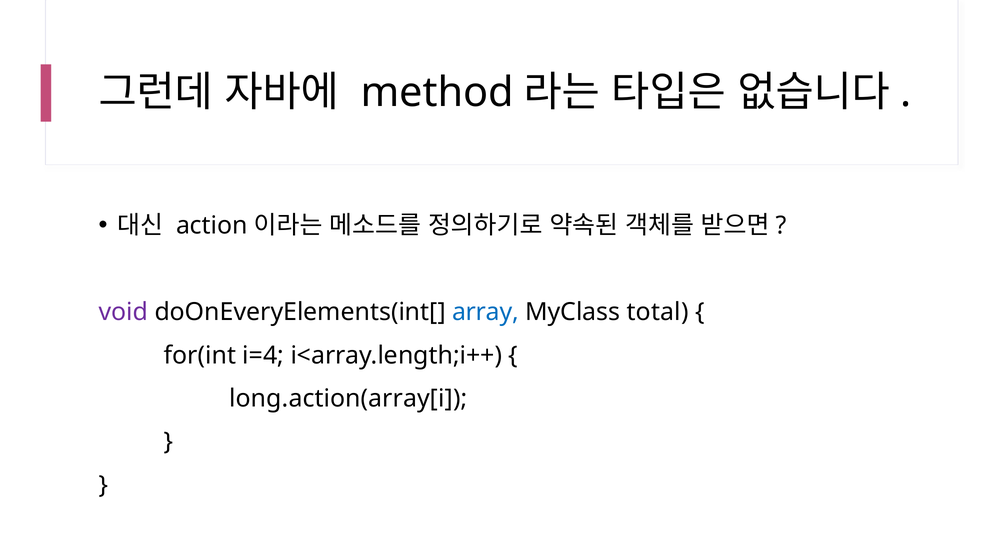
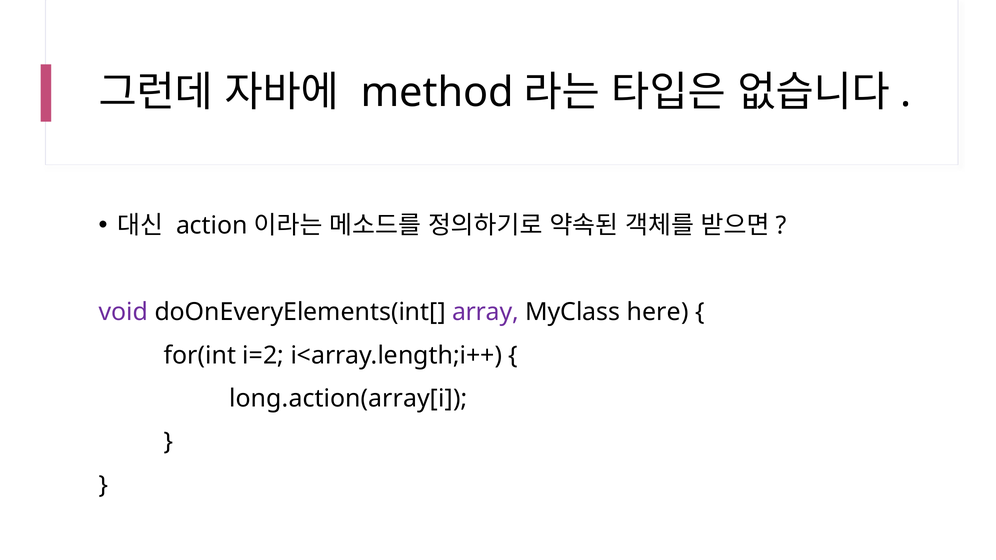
array colour: blue -> purple (486, 312)
total: total -> here (658, 312)
i=4: i=4 -> i=2 (263, 356)
